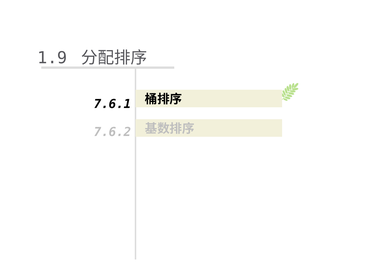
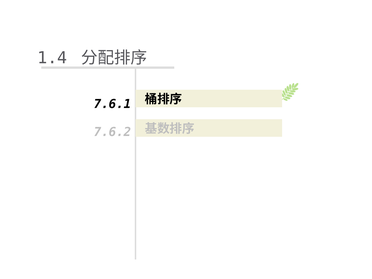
1.9: 1.9 -> 1.4 (52, 58)
